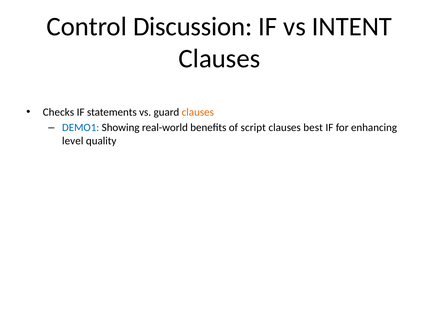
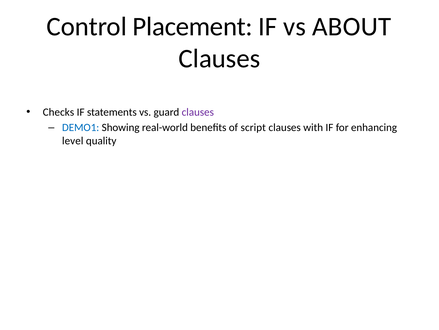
Discussion: Discussion -> Placement (193, 26)
INTENT: INTENT -> ABOUT (352, 26)
clauses colour: orange -> purple (198, 112)
best: best -> with (313, 127)
